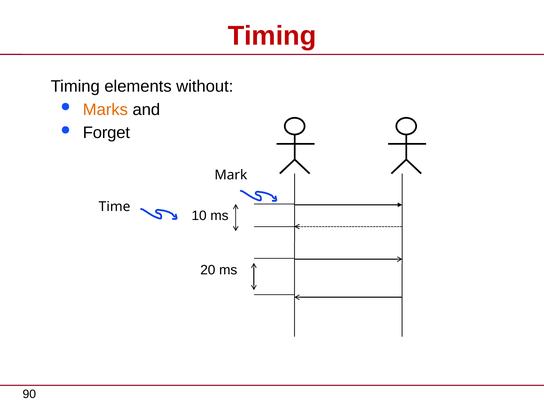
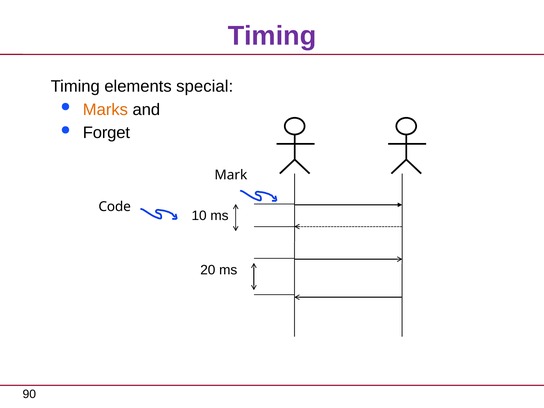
Timing colour: red -> purple (272, 36)
without: without -> special (205, 86)
Time: Time -> Code (115, 207)
